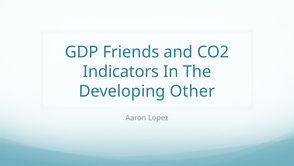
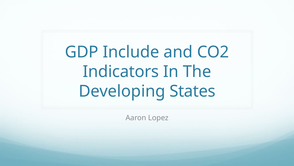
Friends: Friends -> Include (131, 52)
Other: Other -> States (193, 91)
